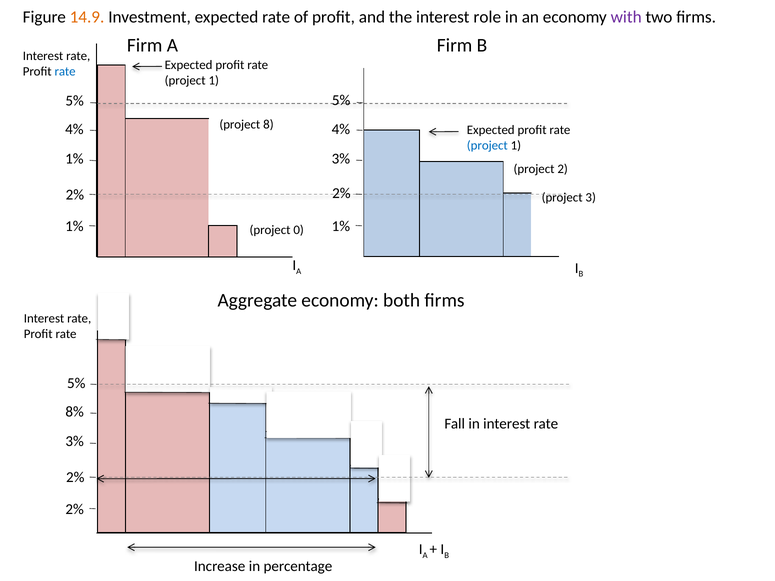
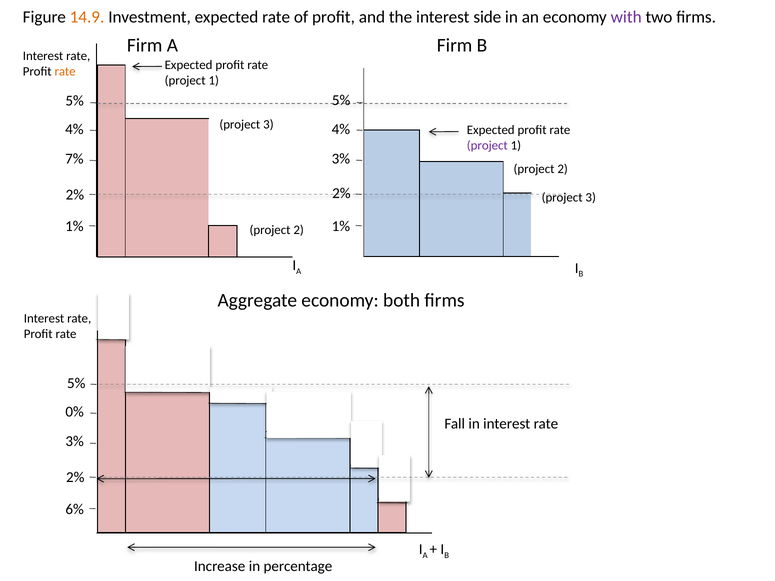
role: role -> side (487, 17)
rate colour: blue -> orange (65, 71)
8: 8 -> 3 (268, 125)
project colour: blue -> purple (487, 145)
1%: 1% -> 7% (74, 159)
0: 0 -> 2 (299, 230)
8%: 8% -> 0% (75, 412)
2%: 2% -> 6% (75, 509)
